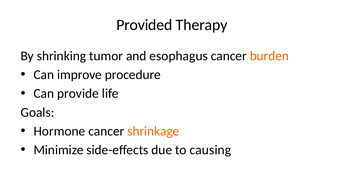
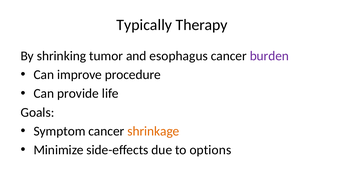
Provided: Provided -> Typically (144, 25)
burden colour: orange -> purple (269, 56)
Hormone: Hormone -> Symptom (60, 131)
causing: causing -> options (210, 150)
